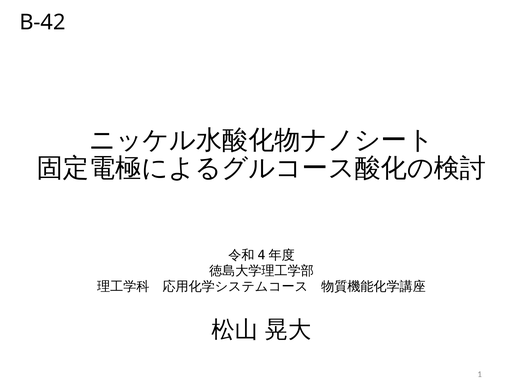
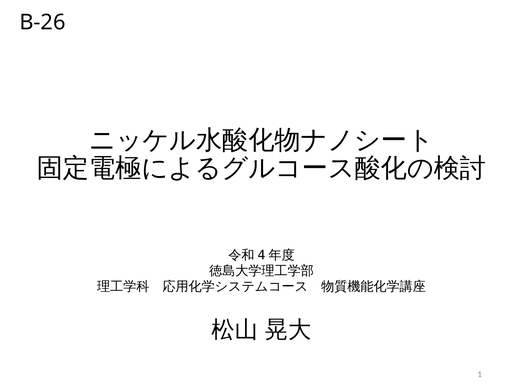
B-42: B-42 -> B-26 (42, 22)
